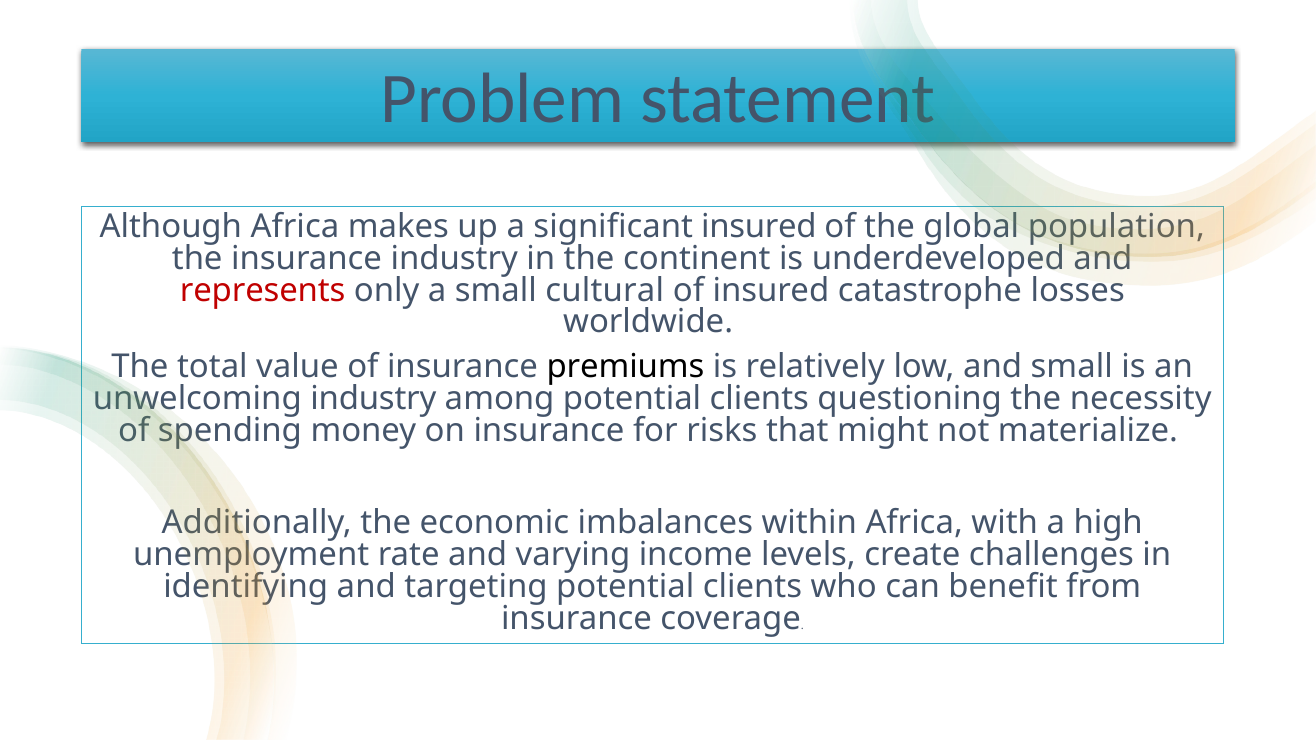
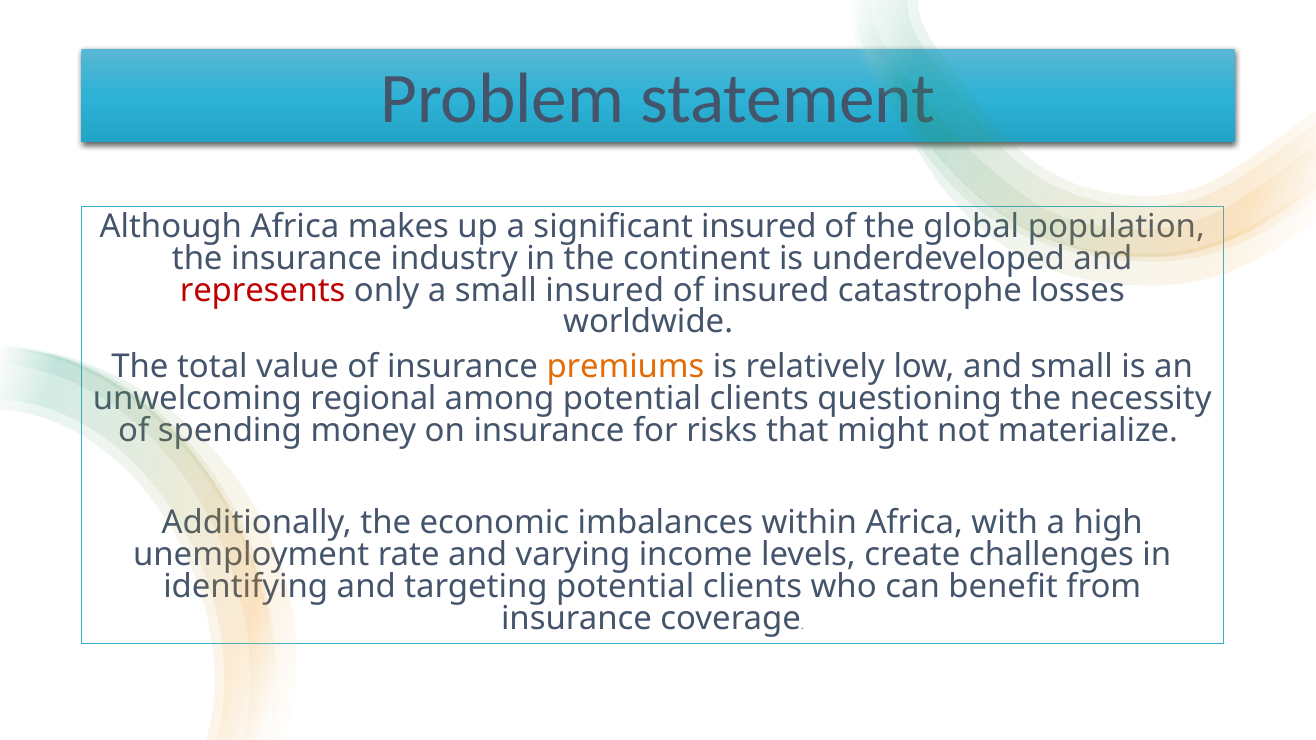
small cultural: cultural -> insured (605, 290)
premiums colour: black -> orange (625, 367)
industry: industry -> regional (373, 399)
